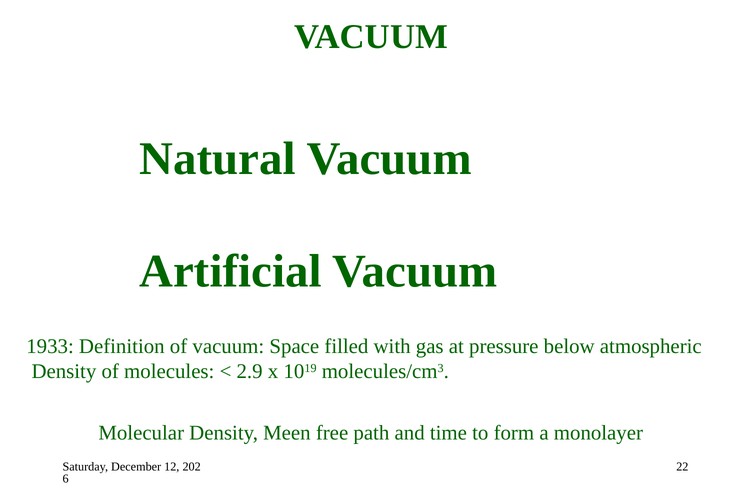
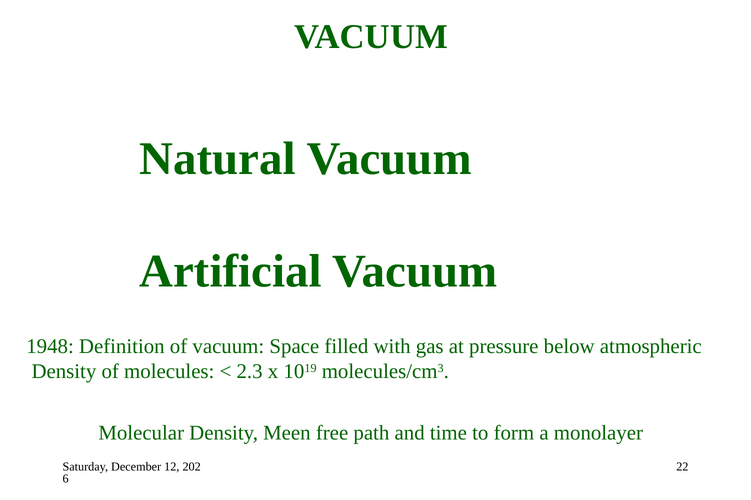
1933: 1933 -> 1948 (50, 347)
2.9: 2.9 -> 2.3 (250, 372)
